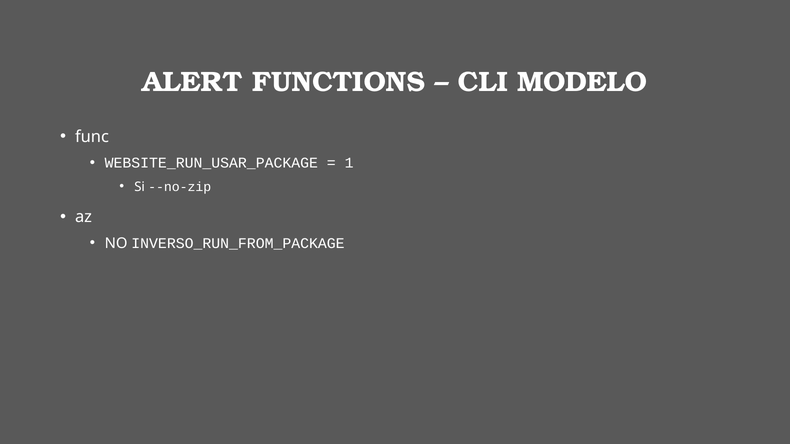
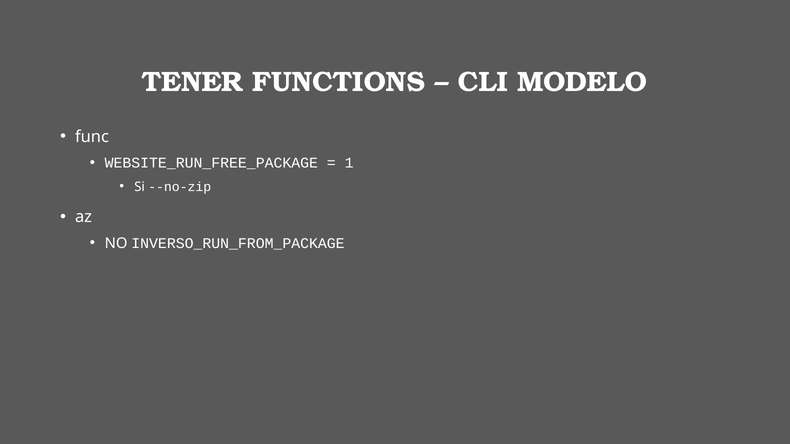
ALERT: ALERT -> TENER (193, 82)
WEBSITE_RUN_USAR_PACKAGE: WEBSITE_RUN_USAR_PACKAGE -> WEBSITE_RUN_FREE_PACKAGE (211, 163)
